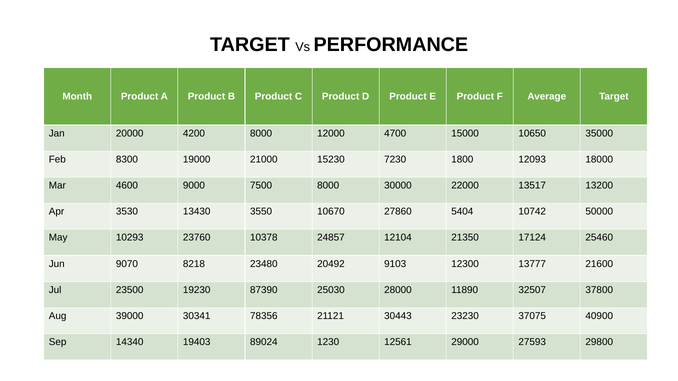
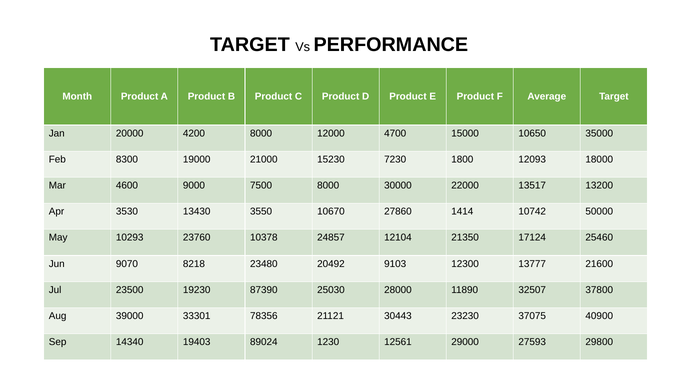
5404: 5404 -> 1414 (462, 212)
30341: 30341 -> 33301 (197, 316)
